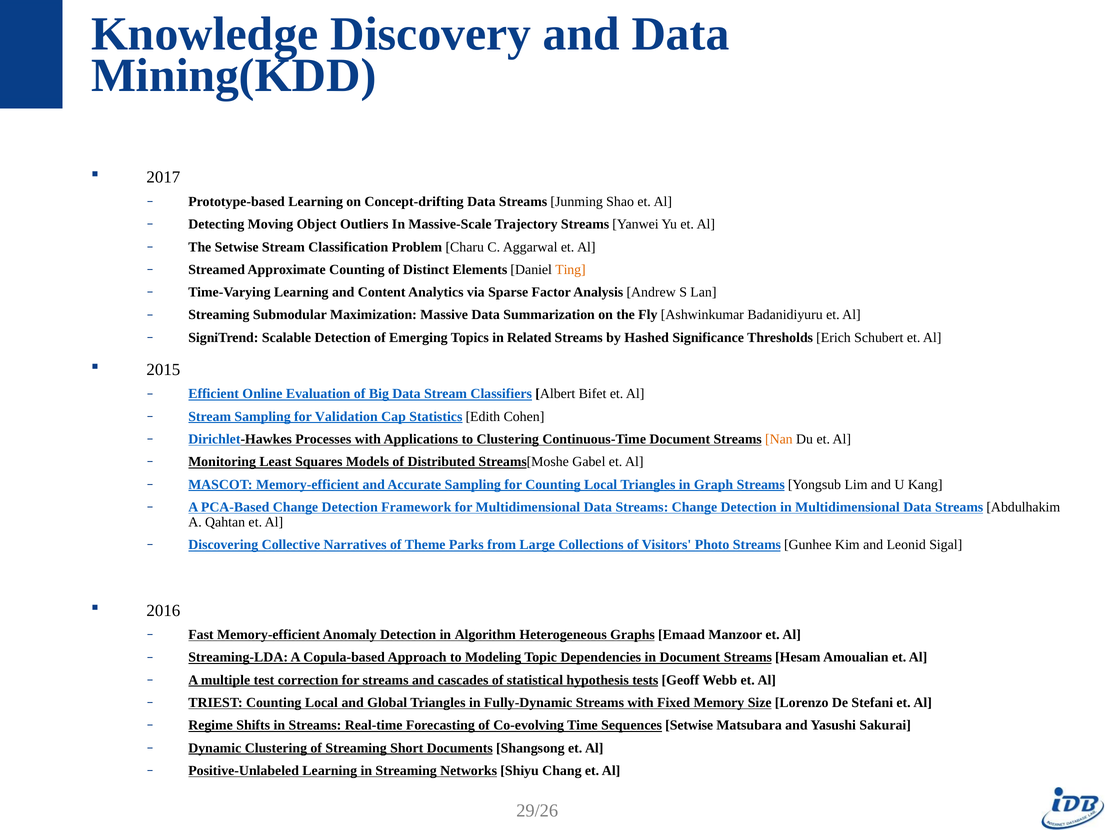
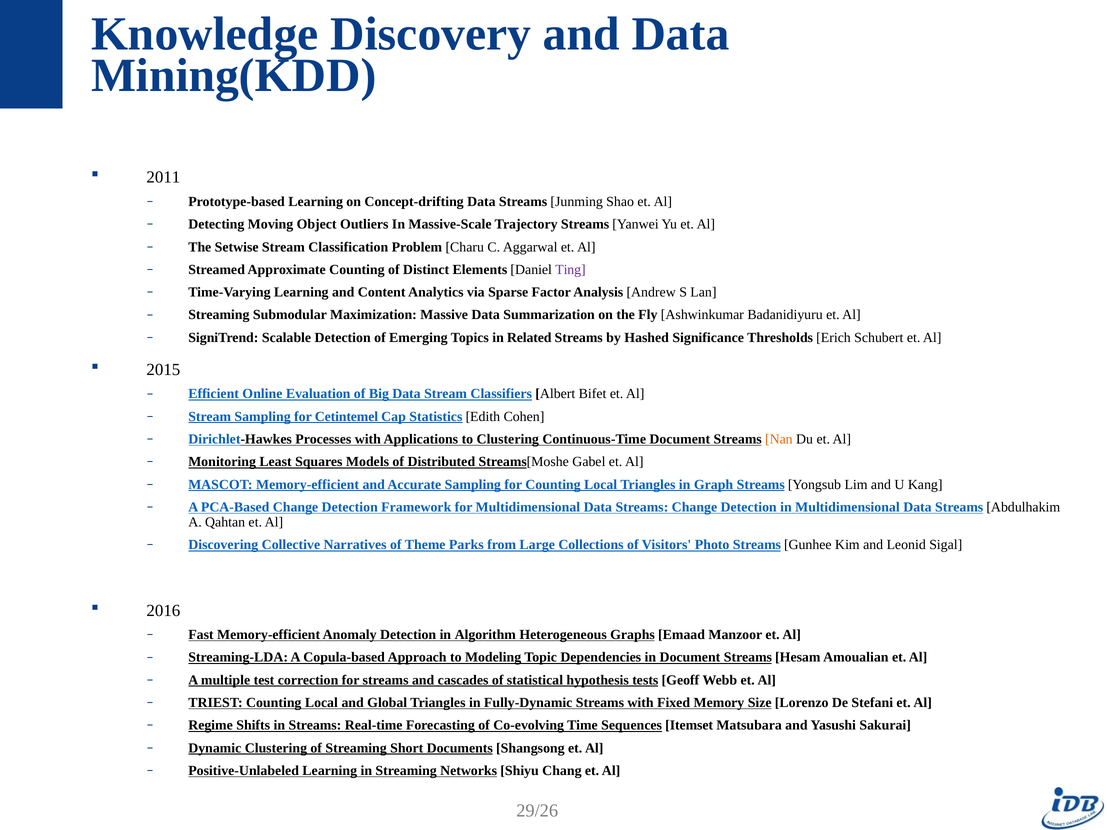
2017: 2017 -> 2011 (163, 177)
Ting colour: orange -> purple (570, 270)
Validation: Validation -> Cetintemel (346, 417)
Sequences Setwise: Setwise -> Itemset (689, 726)
